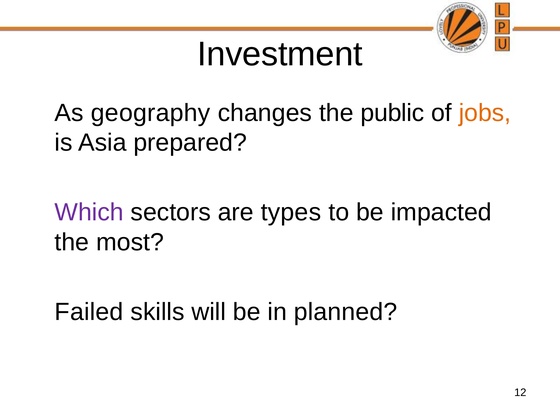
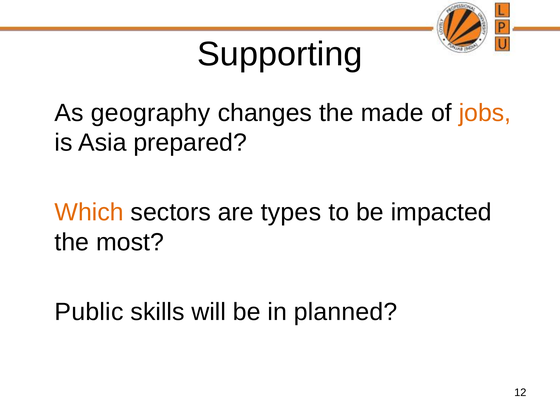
Investment: Investment -> Supporting (280, 54)
public: public -> made (392, 113)
Which colour: purple -> orange (89, 212)
Failed: Failed -> Public (89, 312)
